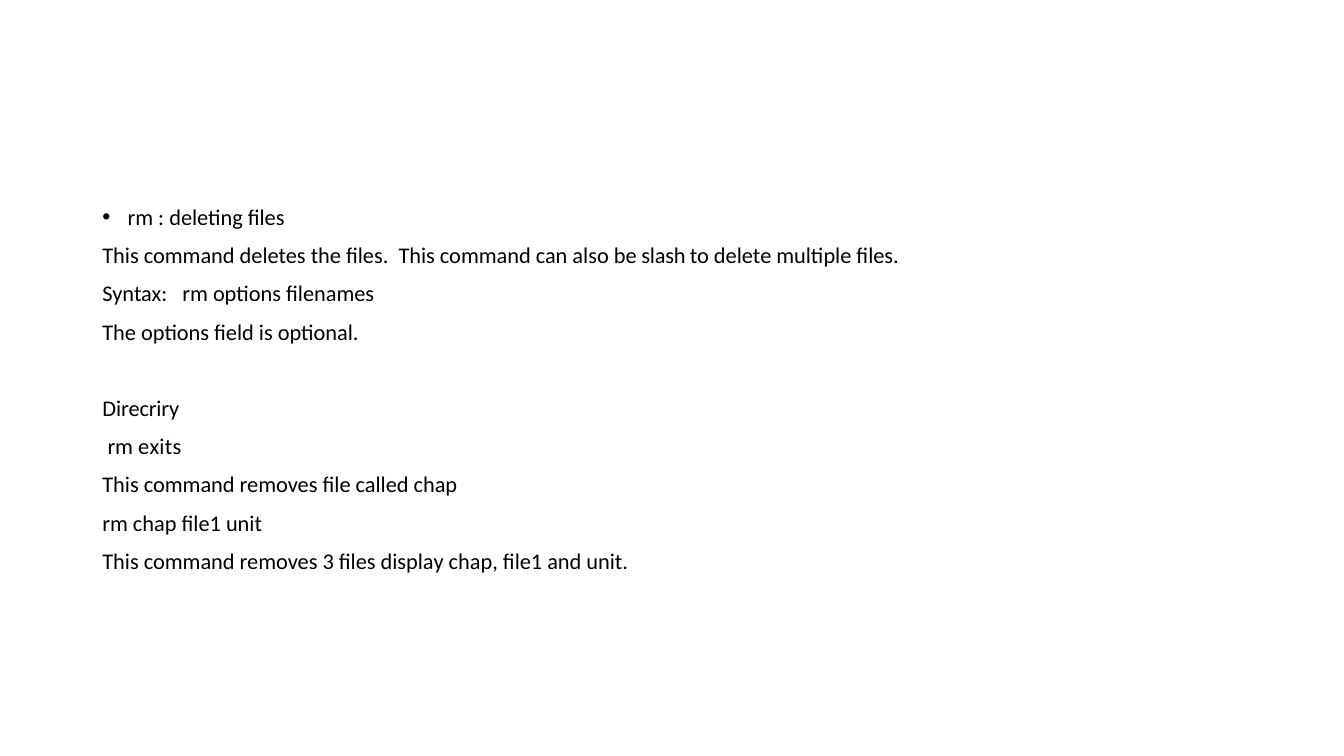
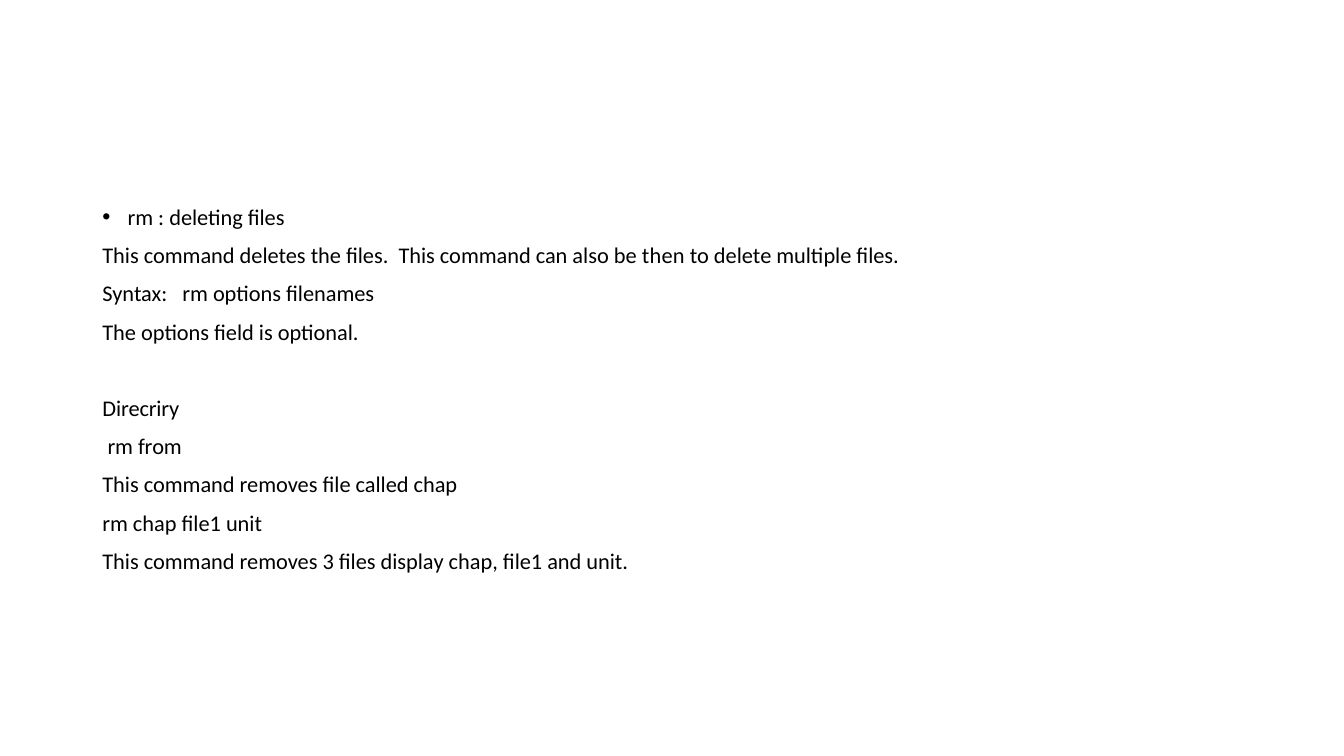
slash: slash -> then (663, 256)
exits: exits -> from (160, 447)
